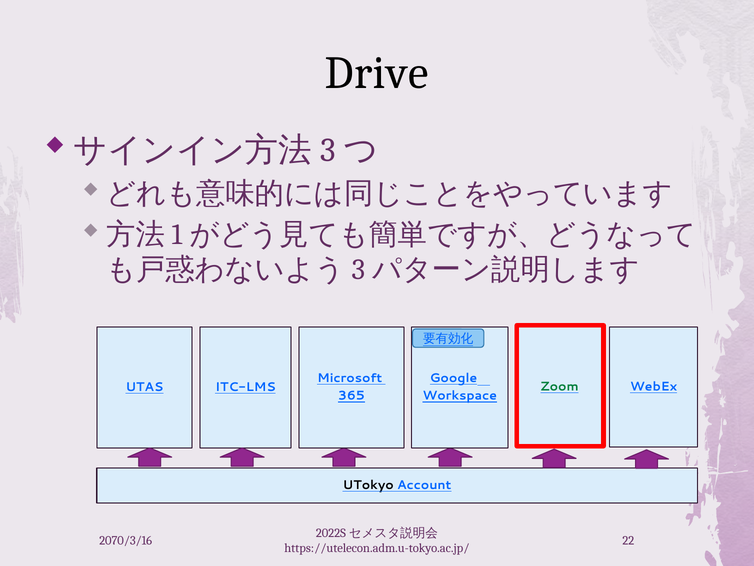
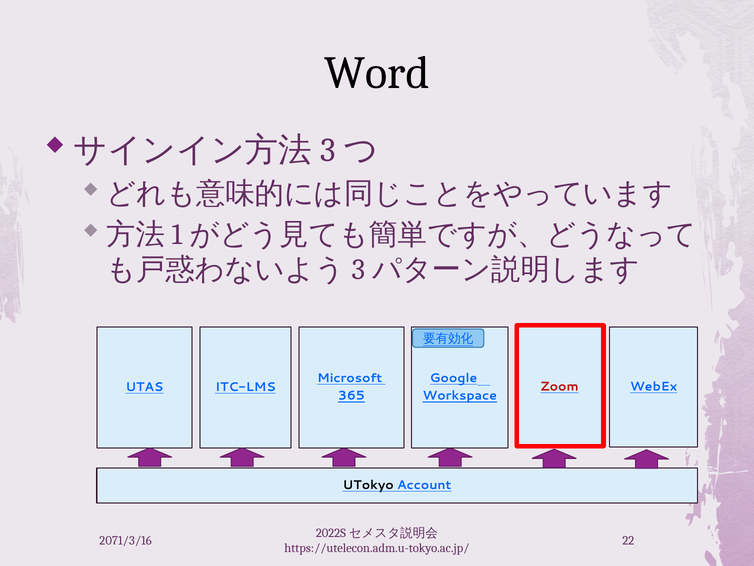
Drive: Drive -> Word (377, 73)
Zoom colour: green -> red (559, 386)
2070/3/16: 2070/3/16 -> 2071/3/16 (126, 540)
